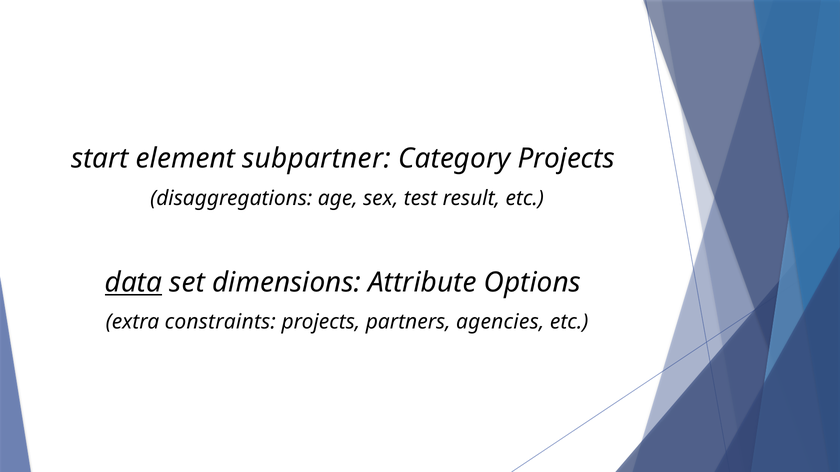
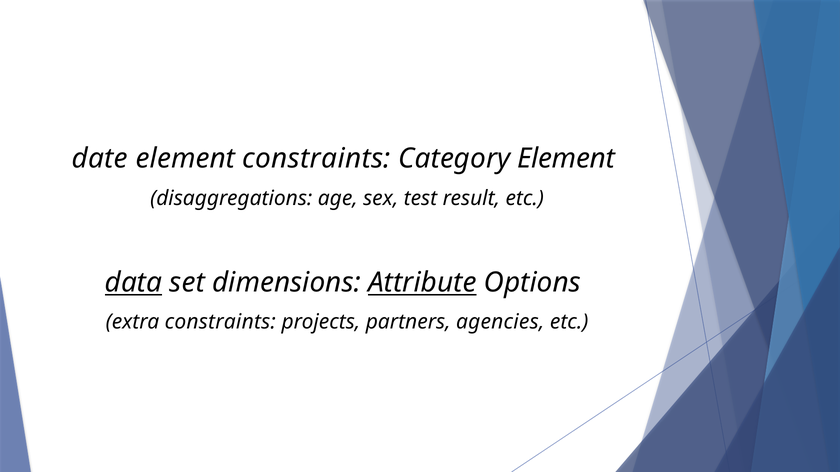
start: start -> date (100, 159)
element subpartner: subpartner -> constraints (317, 159)
Category Projects: Projects -> Element (566, 159)
Attribute underline: none -> present (422, 283)
